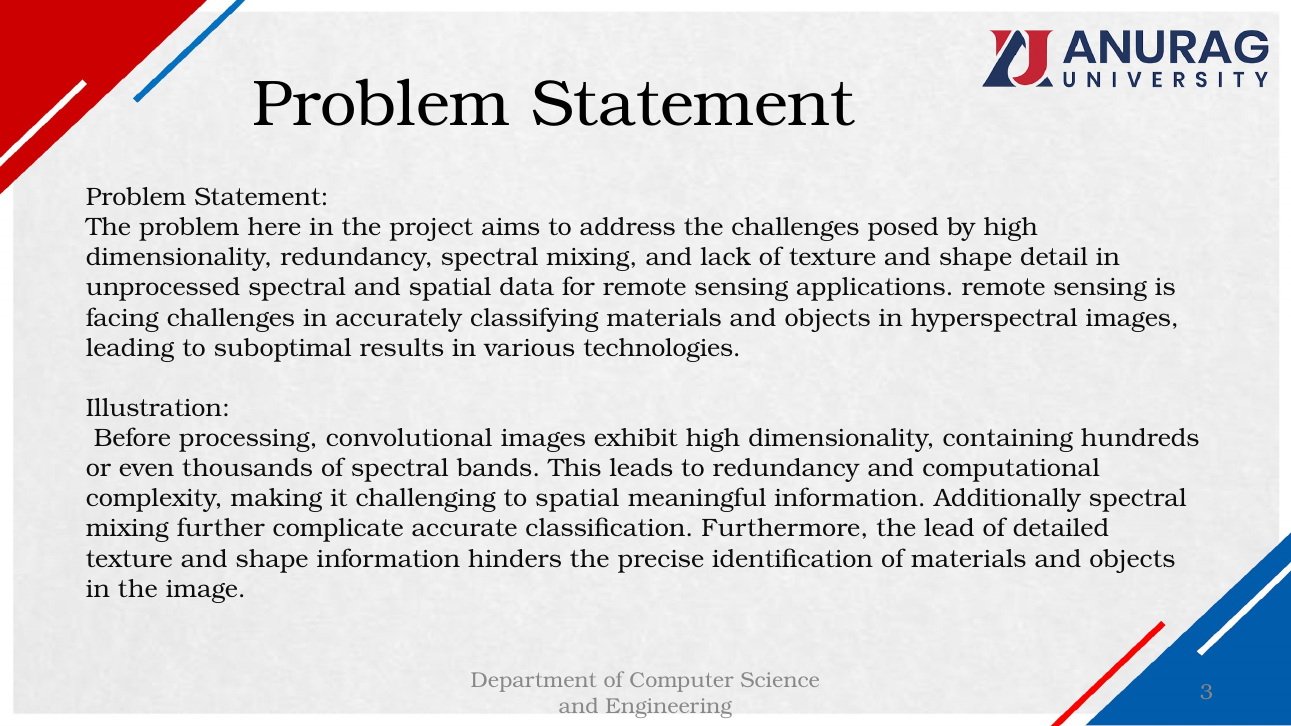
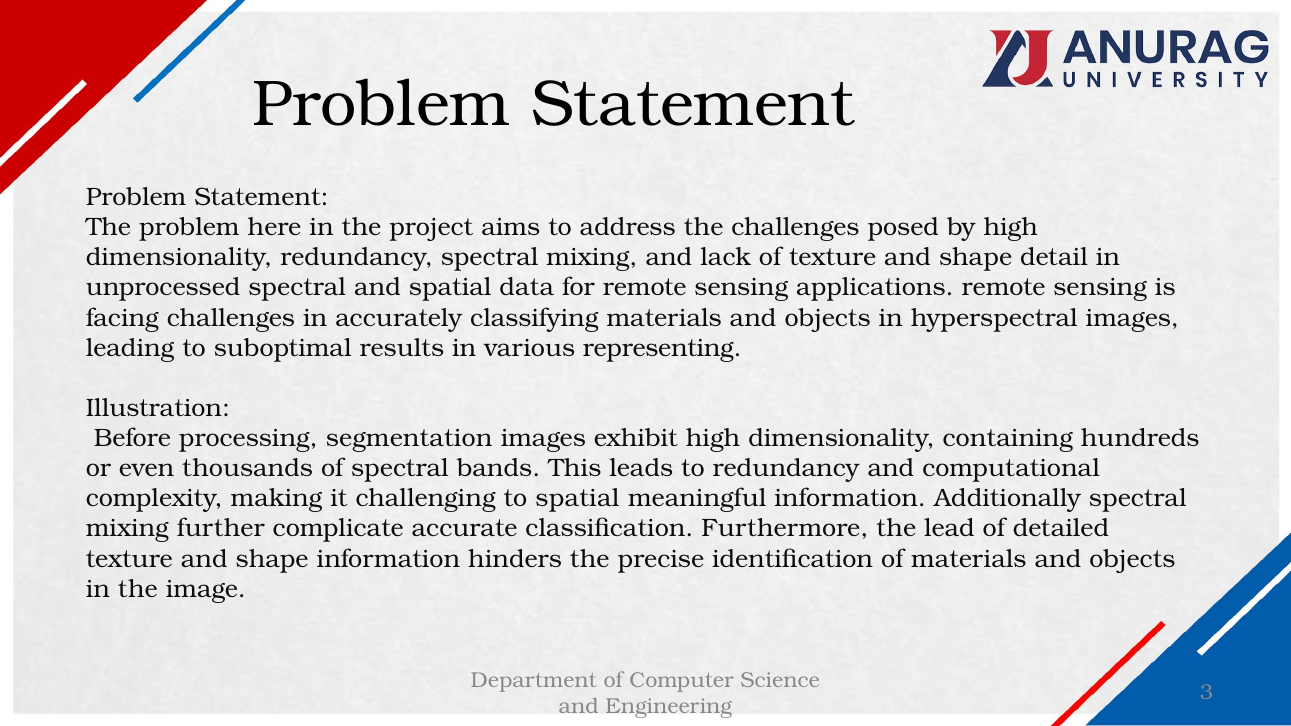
technologies: technologies -> representing (662, 348)
convolutional: convolutional -> segmentation (409, 438)
